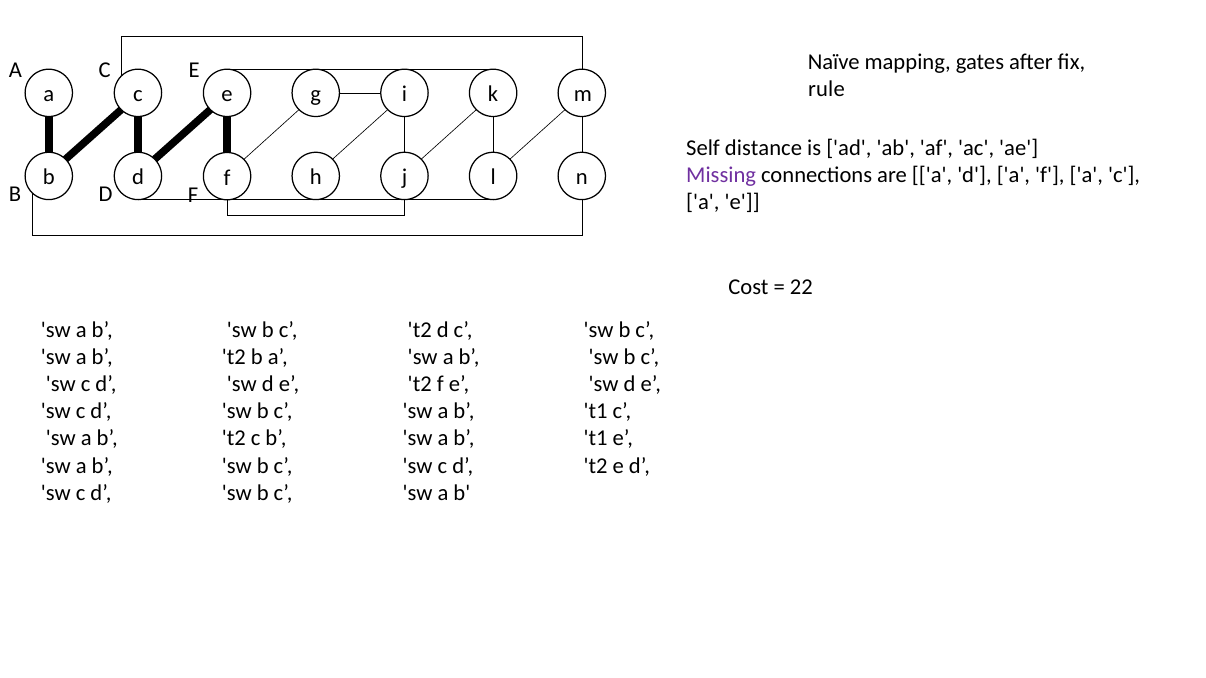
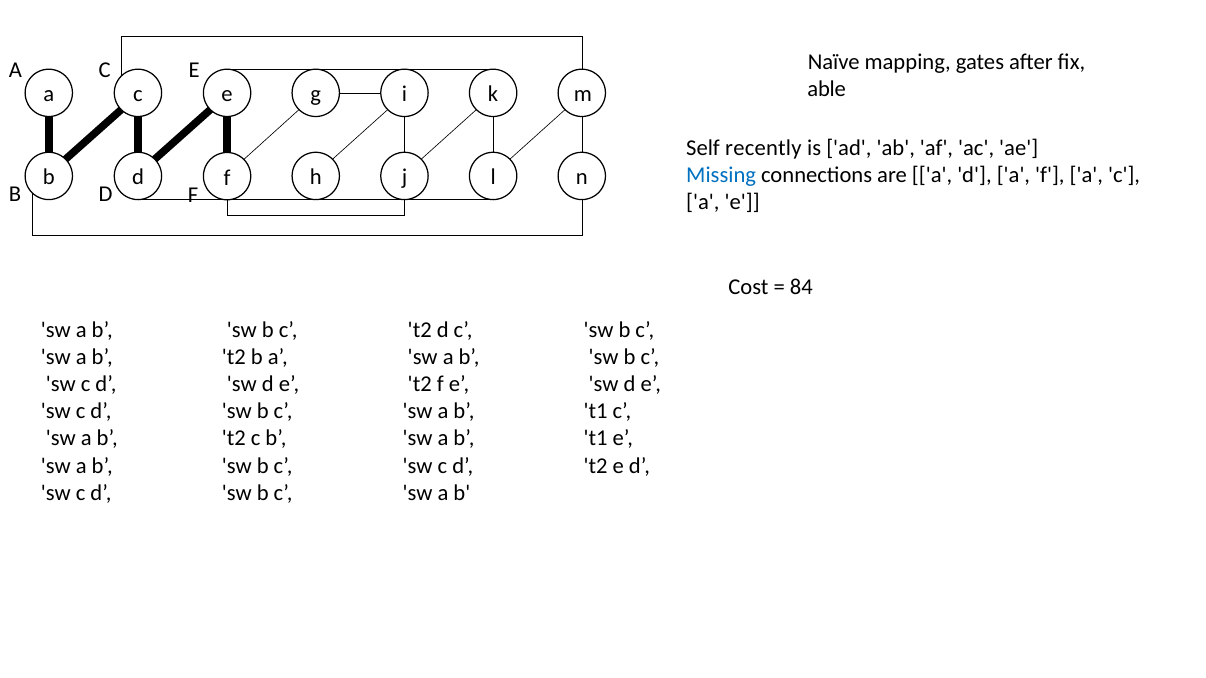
rule: rule -> able (827, 89)
distance: distance -> recently (763, 148)
Missing colour: purple -> blue (721, 175)
22: 22 -> 84 (801, 287)
